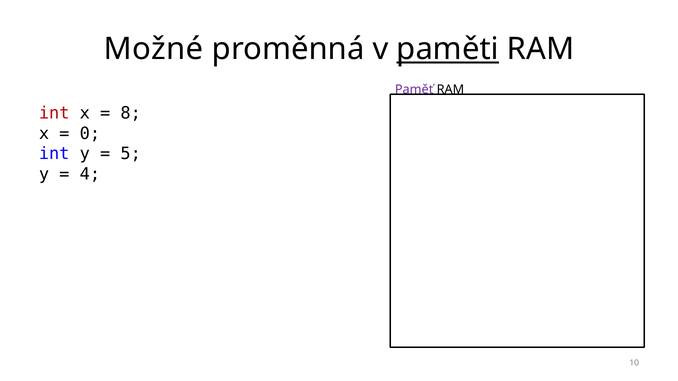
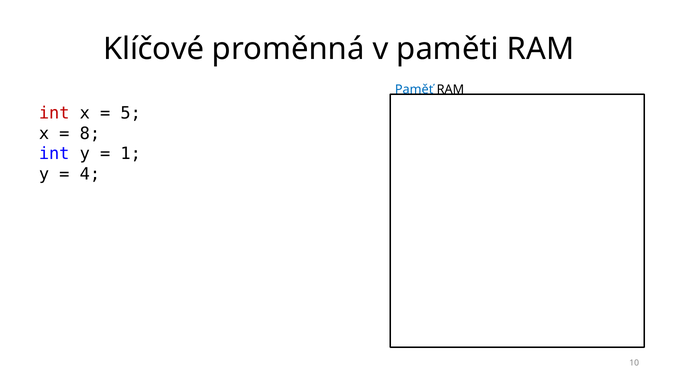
Možné: Možné -> Klíčové (154, 49)
paměti underline: present -> none (448, 49)
Paměť colour: purple -> blue (414, 90)
8: 8 -> 5 (131, 113)
0: 0 -> 8 (90, 134)
5: 5 -> 1 (131, 154)
